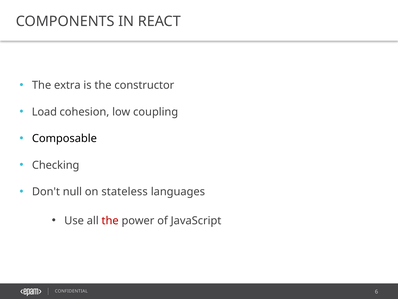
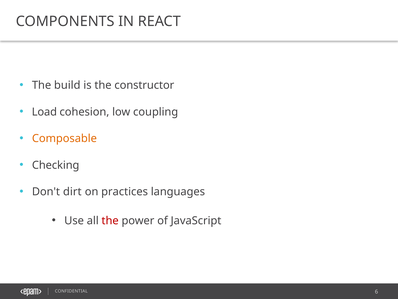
extra: extra -> build (67, 85)
Composable colour: black -> orange (64, 138)
null: null -> dirt (72, 191)
stateless: stateless -> practices (125, 191)
